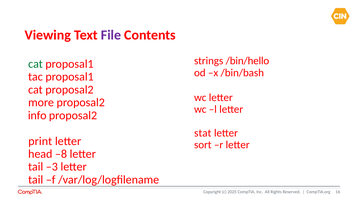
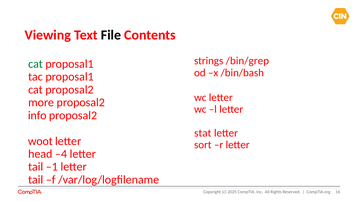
File colour: purple -> black (111, 35)
/bin/hello: /bin/hello -> /bin/grep (247, 61)
print: print -> woot (40, 141)
–8: –8 -> –4 (61, 154)
–3: –3 -> –1 (52, 167)
